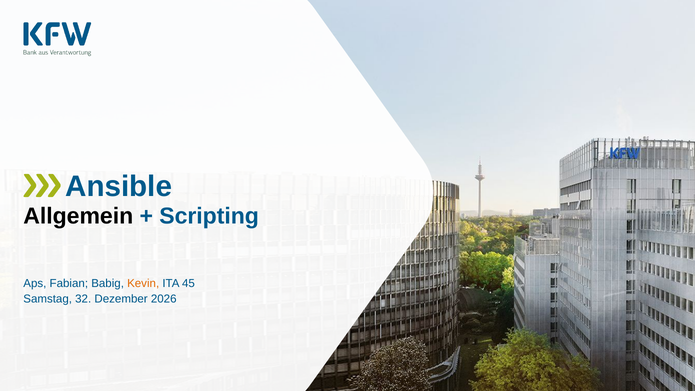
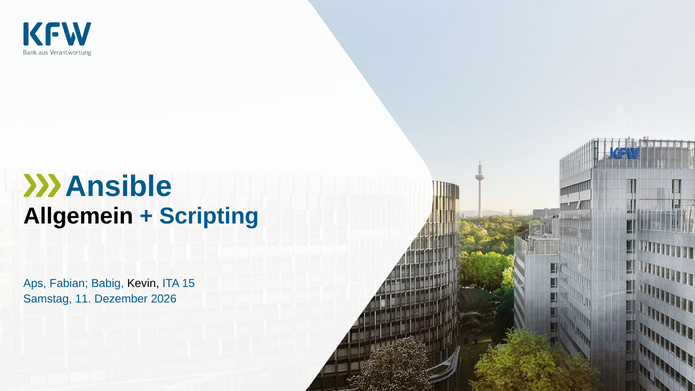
Kevin colour: orange -> black (143, 284)
45: 45 -> 15 (188, 284)
32: 32 -> 11 (83, 299)
